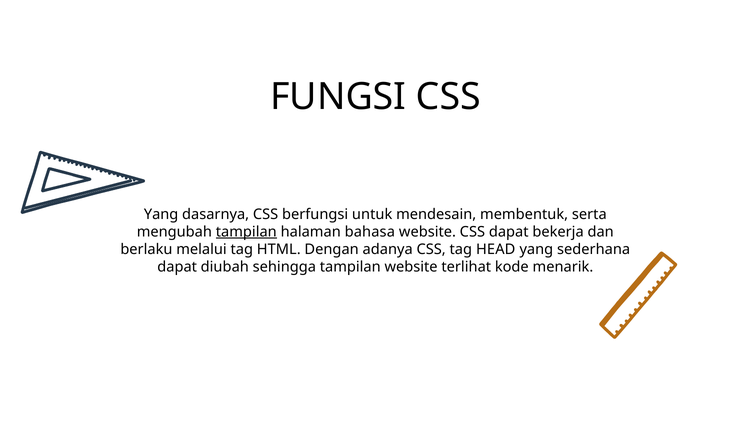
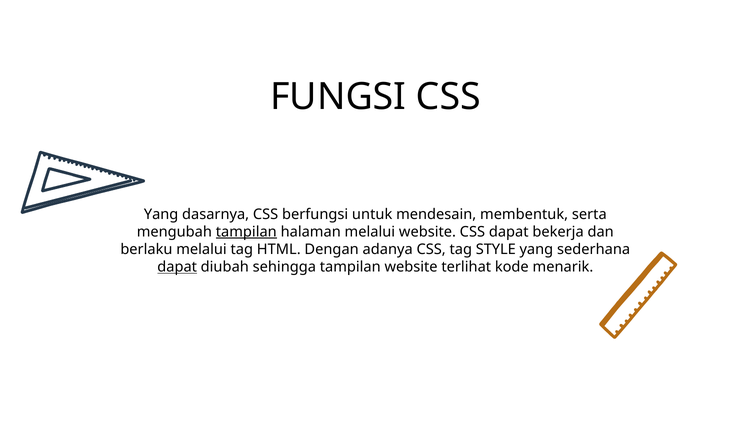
halaman bahasa: bahasa -> melalui (370, 232)
HEAD: HEAD -> STYLE (496, 249)
dapat underline: none -> present (177, 267)
